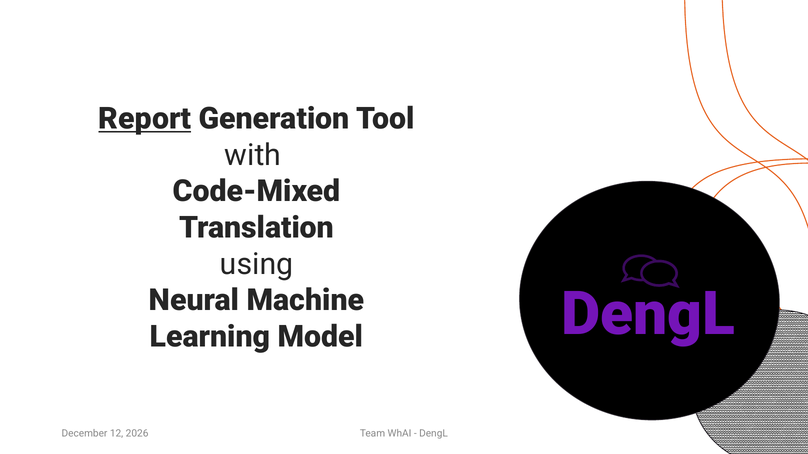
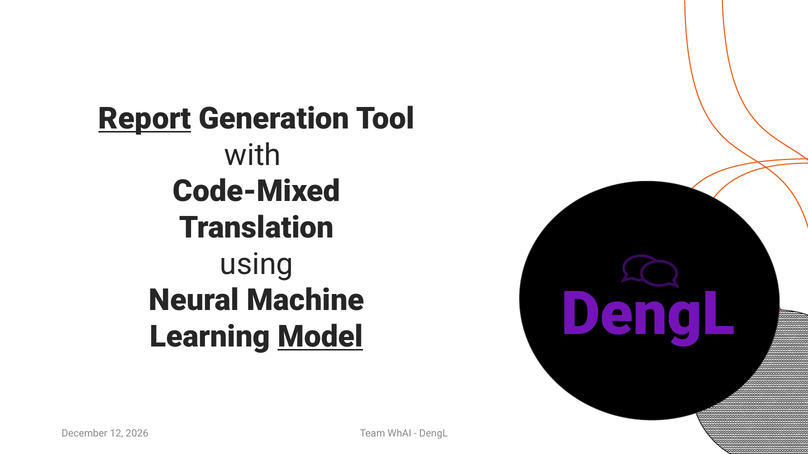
Model underline: none -> present (320, 337)
